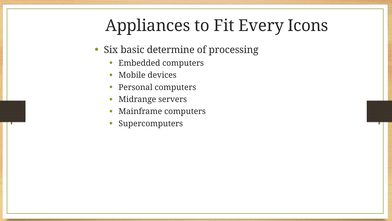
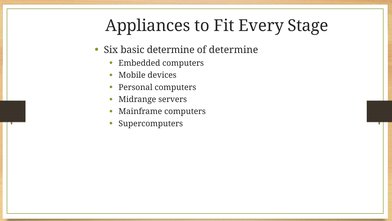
Icons: Icons -> Stage (308, 26)
of processing: processing -> determine (233, 50)
